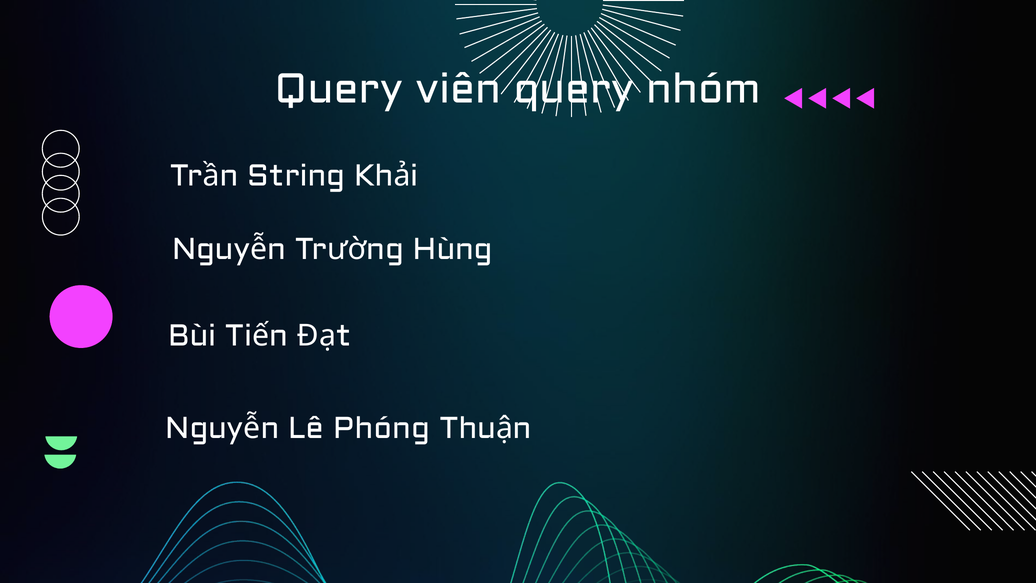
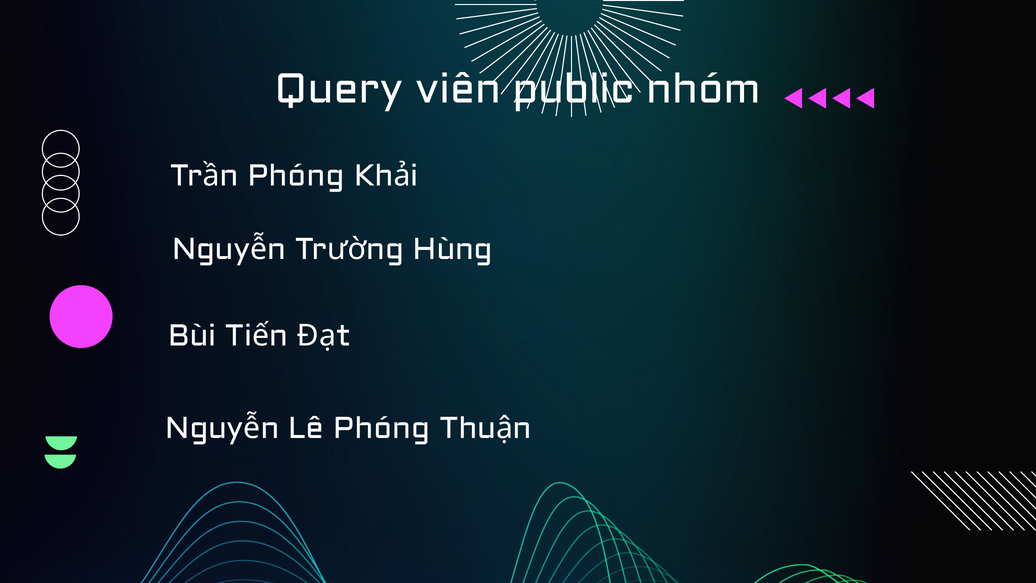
viên query: query -> public (574, 89)
String: String -> Phóng (296, 176)
